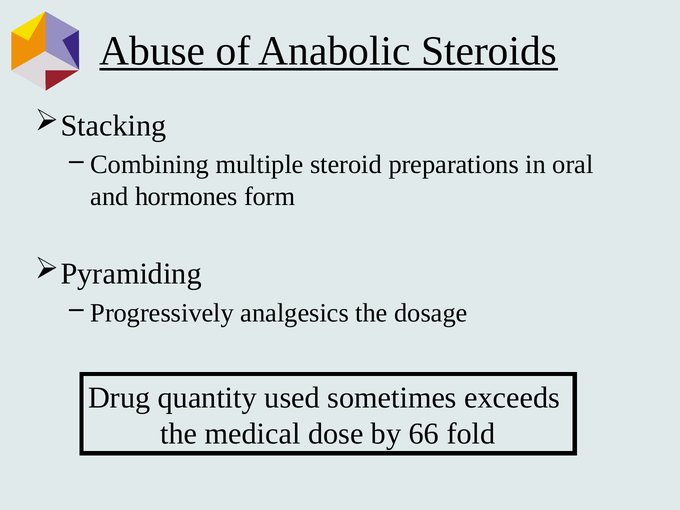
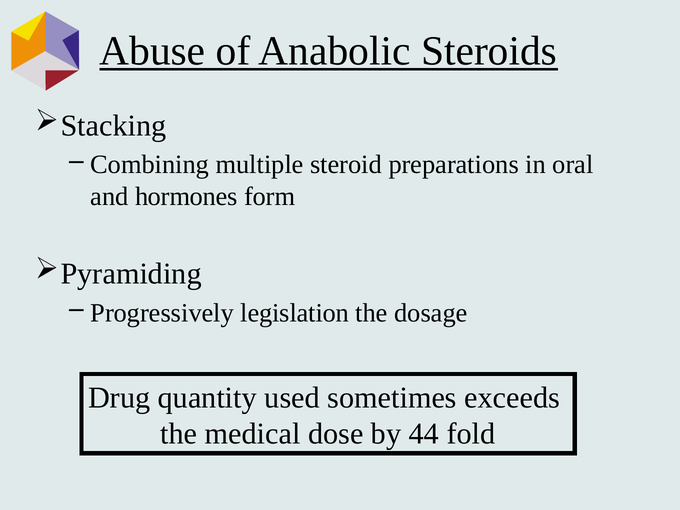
analgesics: analgesics -> legislation (295, 313)
66: 66 -> 44 (424, 434)
